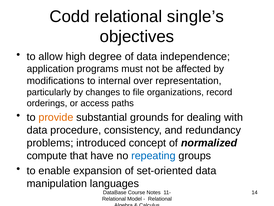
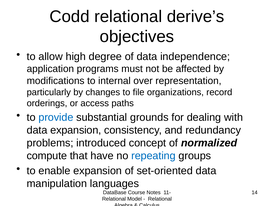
single’s: single’s -> derive’s (196, 16)
provide colour: orange -> blue (56, 117)
data procedure: procedure -> expansion (76, 130)
